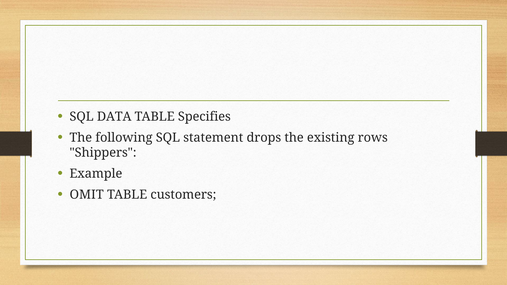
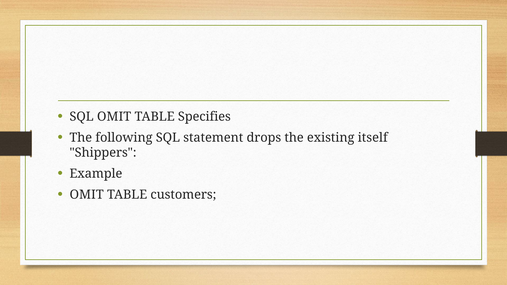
SQL DATA: DATA -> OMIT (114, 117)
rows: rows -> itself (373, 138)
